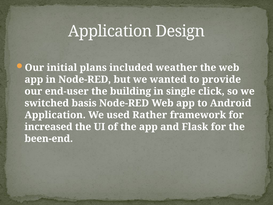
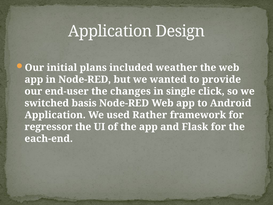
building: building -> changes (130, 91)
increased: increased -> regressor (48, 127)
been-end: been-end -> each-end (49, 138)
